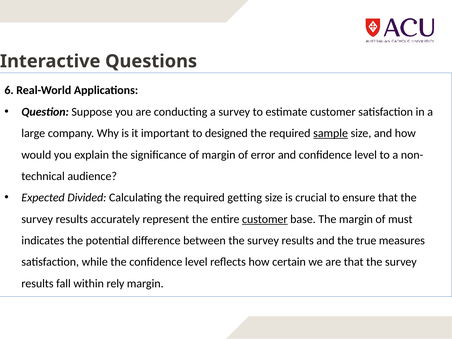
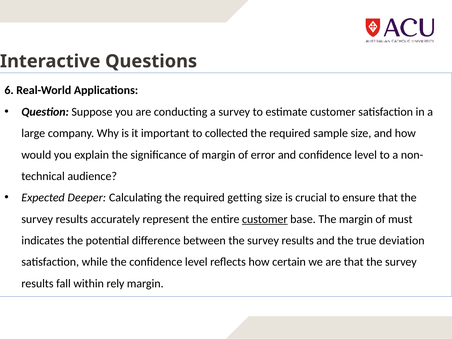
designed: designed -> collected (226, 133)
sample underline: present -> none (331, 133)
Divided: Divided -> Deeper (87, 198)
measures: measures -> deviation (402, 241)
